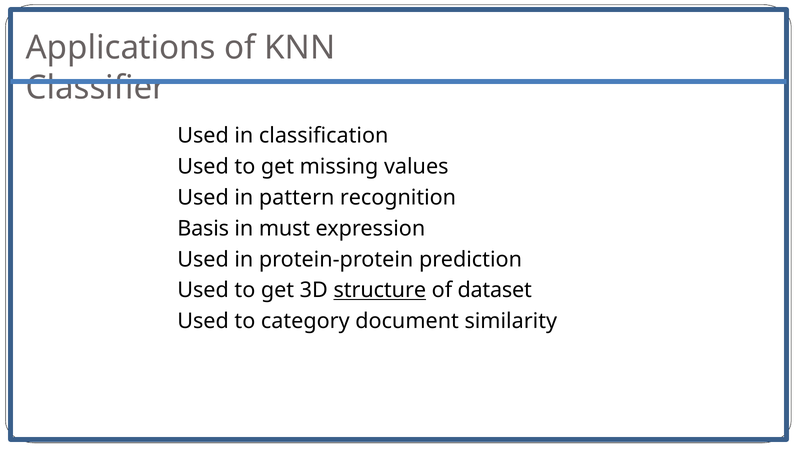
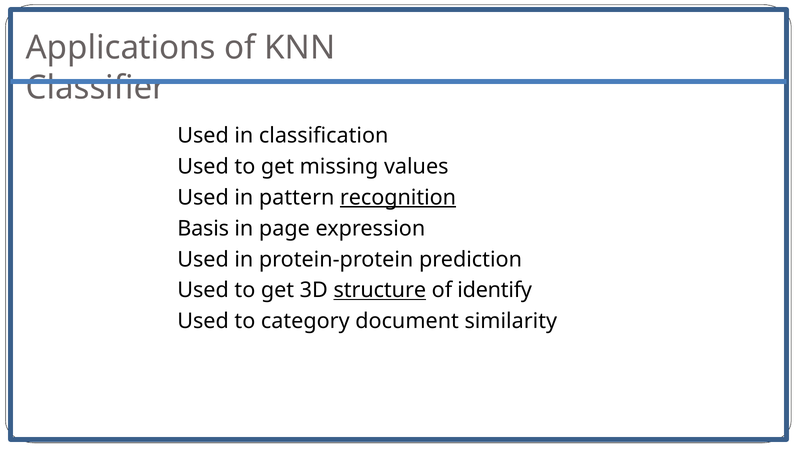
recognition underline: none -> present (398, 197)
must: must -> page (284, 228)
dataset: dataset -> identify (495, 290)
